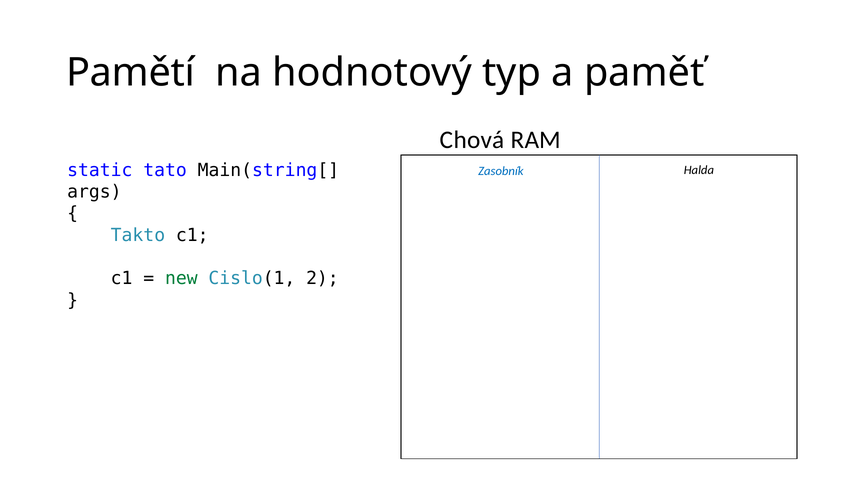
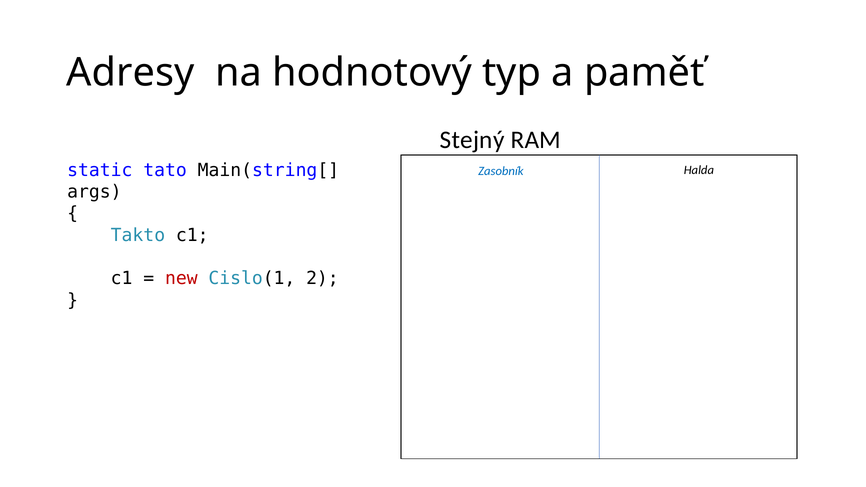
Pamětí: Pamětí -> Adresy (130, 73)
Chová: Chová -> Stejný (472, 140)
new colour: green -> red (181, 279)
